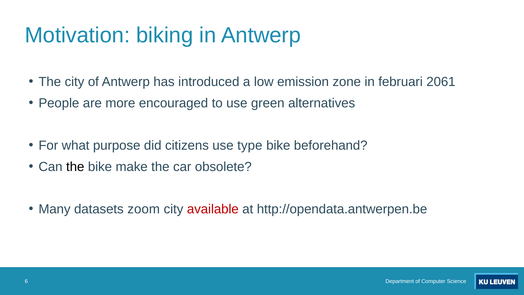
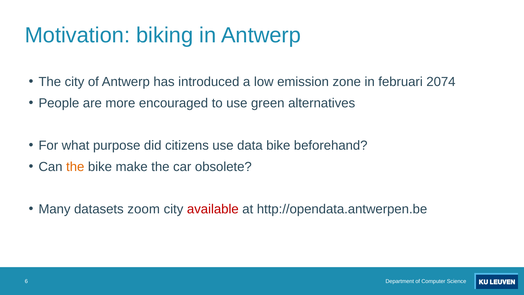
2061: 2061 -> 2074 (441, 82)
type: type -> data (250, 145)
the colour: black -> orange (75, 167)
